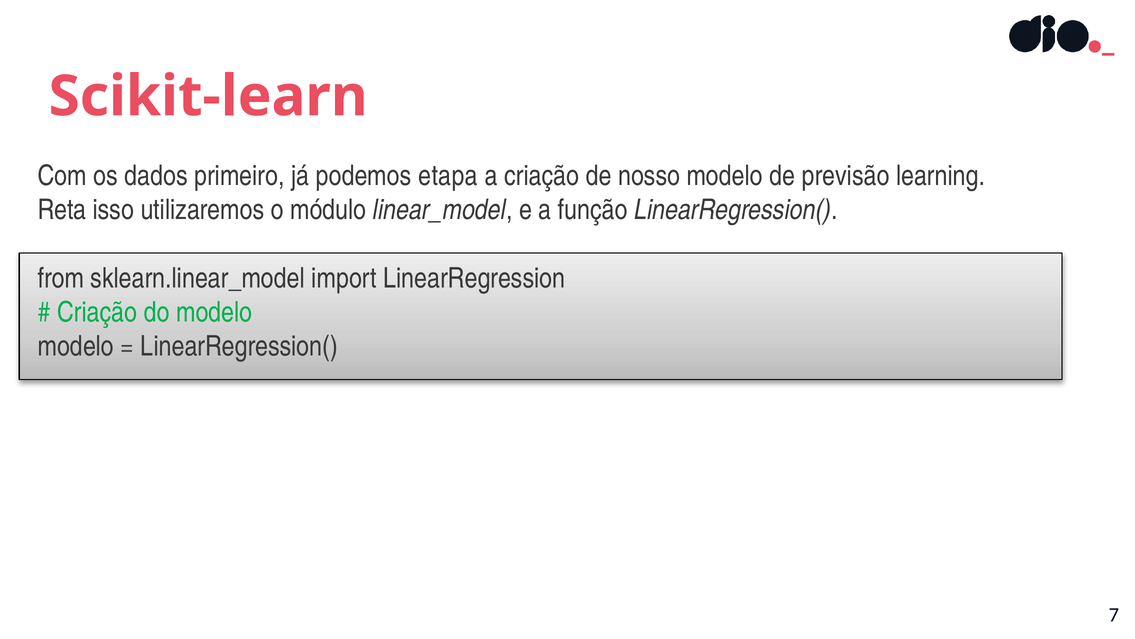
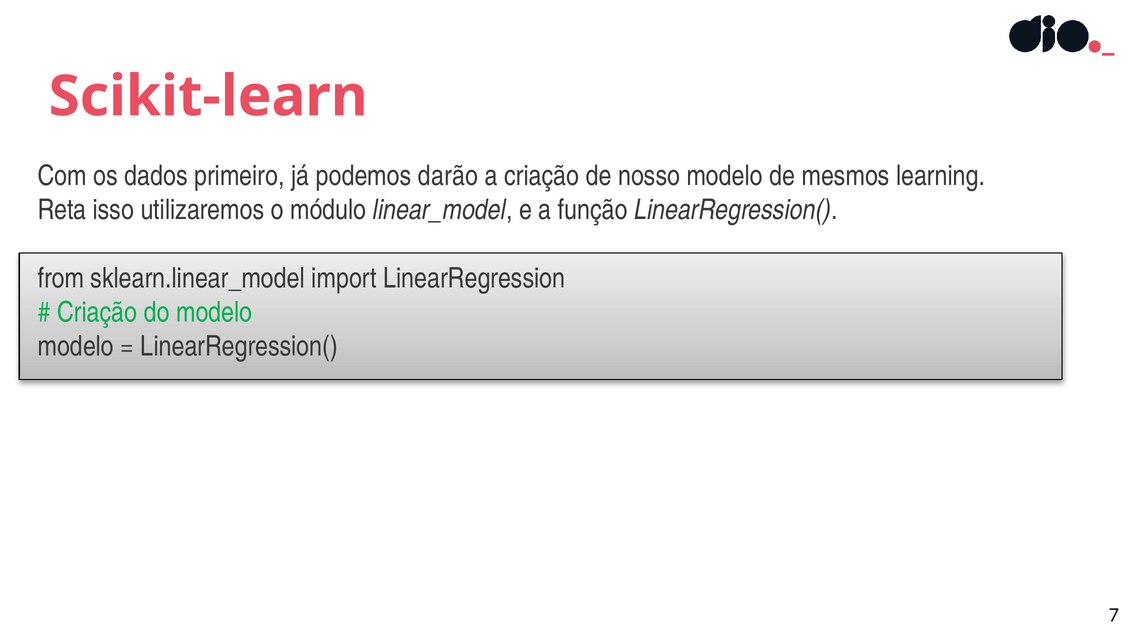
etapa: etapa -> darão (448, 176)
previsão: previsão -> mesmos (846, 176)
